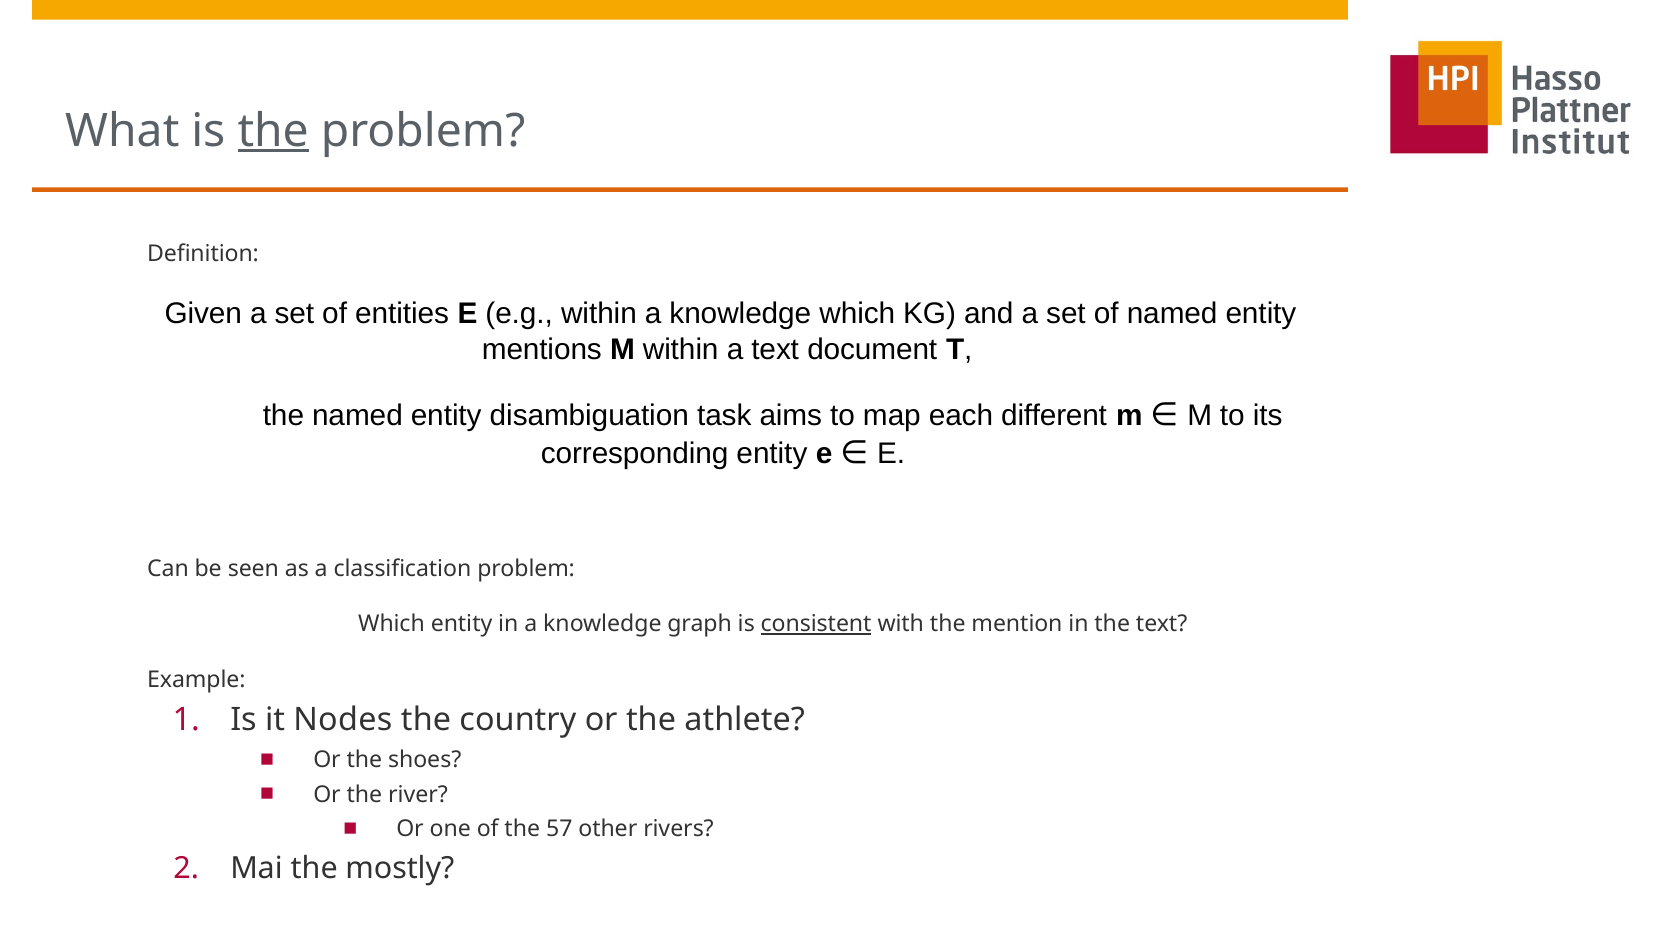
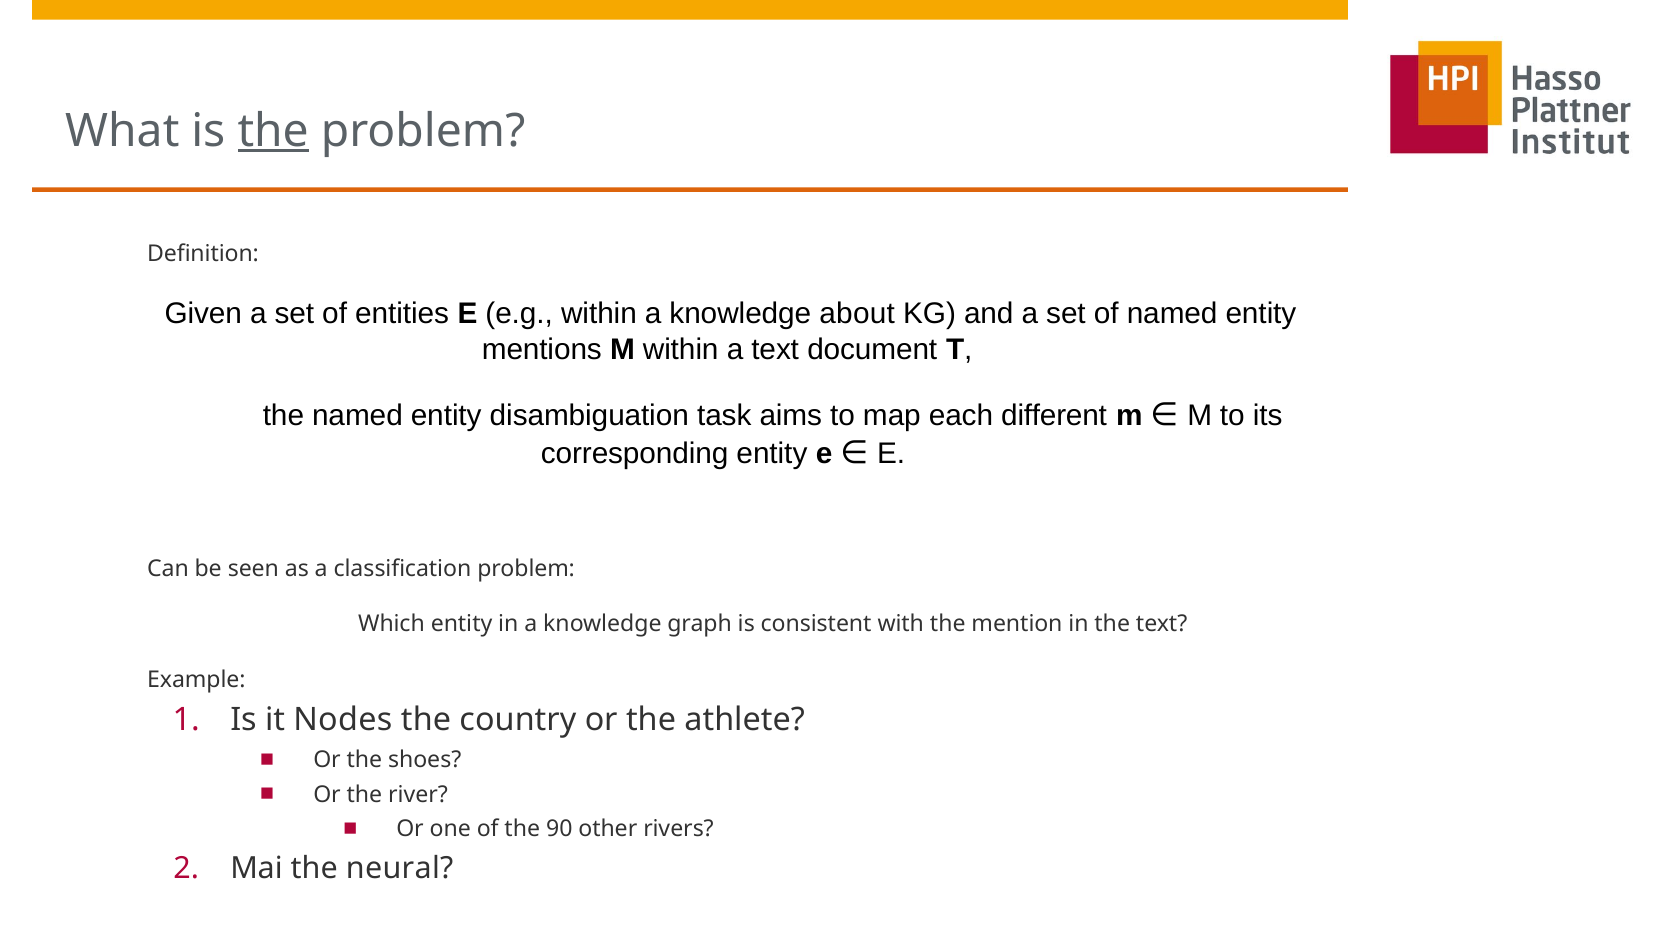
knowledge which: which -> about (857, 314)
consistent underline: present -> none (816, 624)
57: 57 -> 90 (559, 829)
mostly: mostly -> neural (400, 869)
